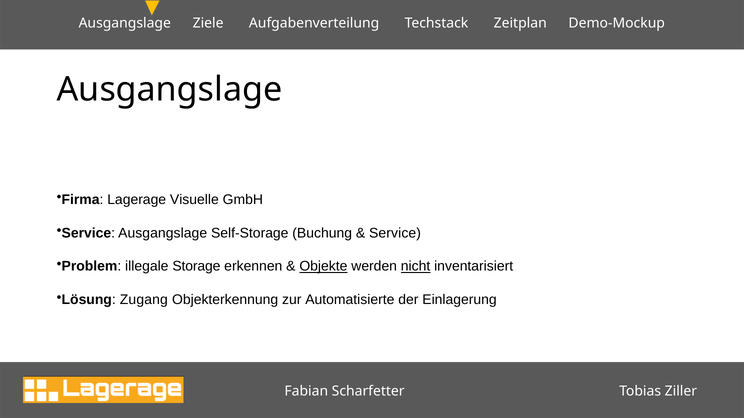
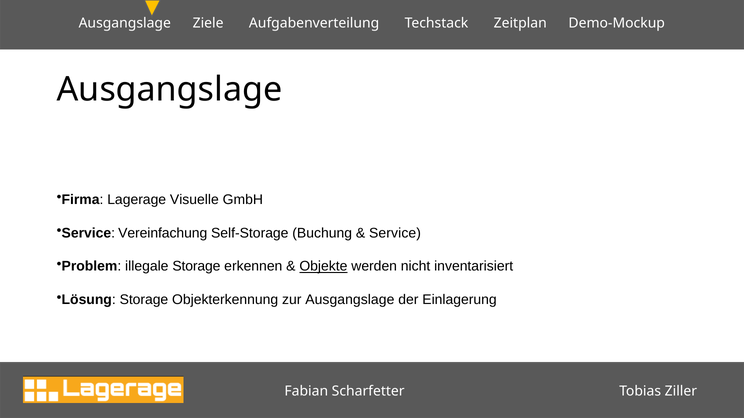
Service Ausgangslage: Ausgangslage -> Vereinfachung (163, 233)
nicht underline: present -> none (416, 267)
Lösung Zugang: Zugang -> Storage (144, 300)
zur Automatisierte: Automatisierte -> Ausgangslage (350, 300)
